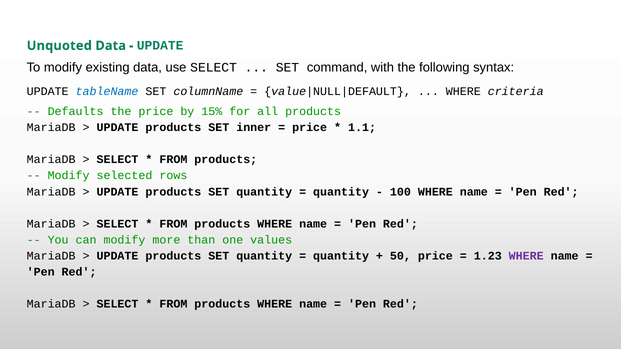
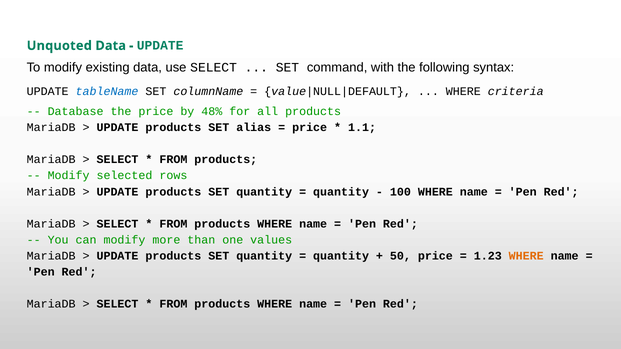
Defaults: Defaults -> Database (76, 112)
15%: 15% -> 48% (212, 112)
inner: inner -> alias (254, 128)
WHERE colour: purple -> orange (526, 256)
